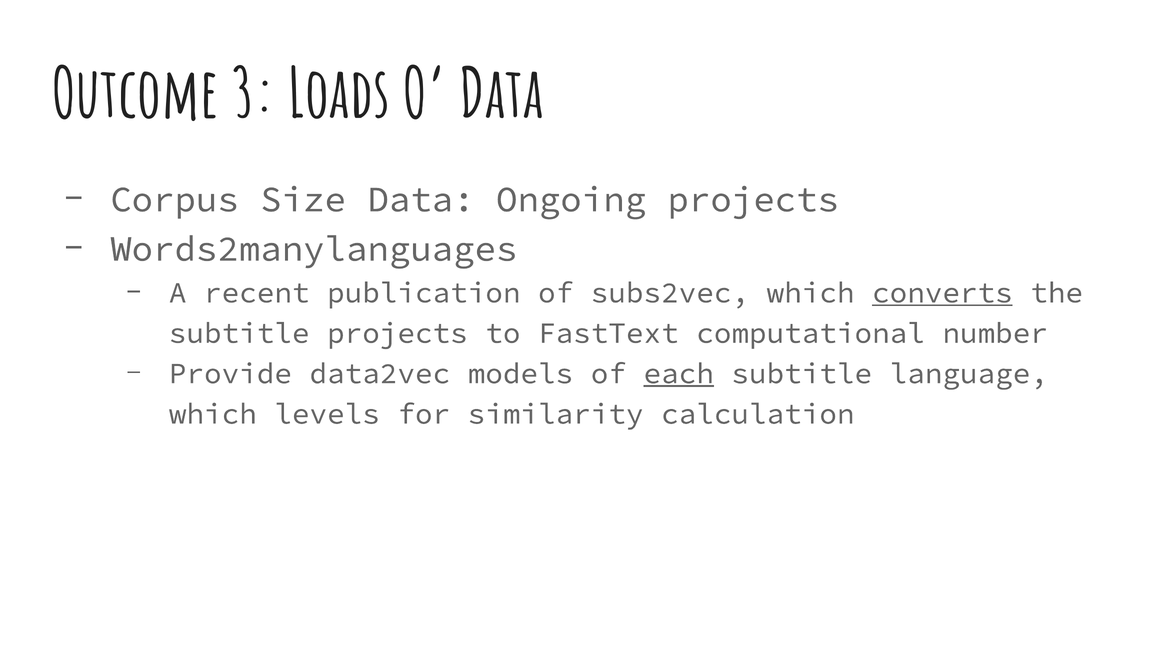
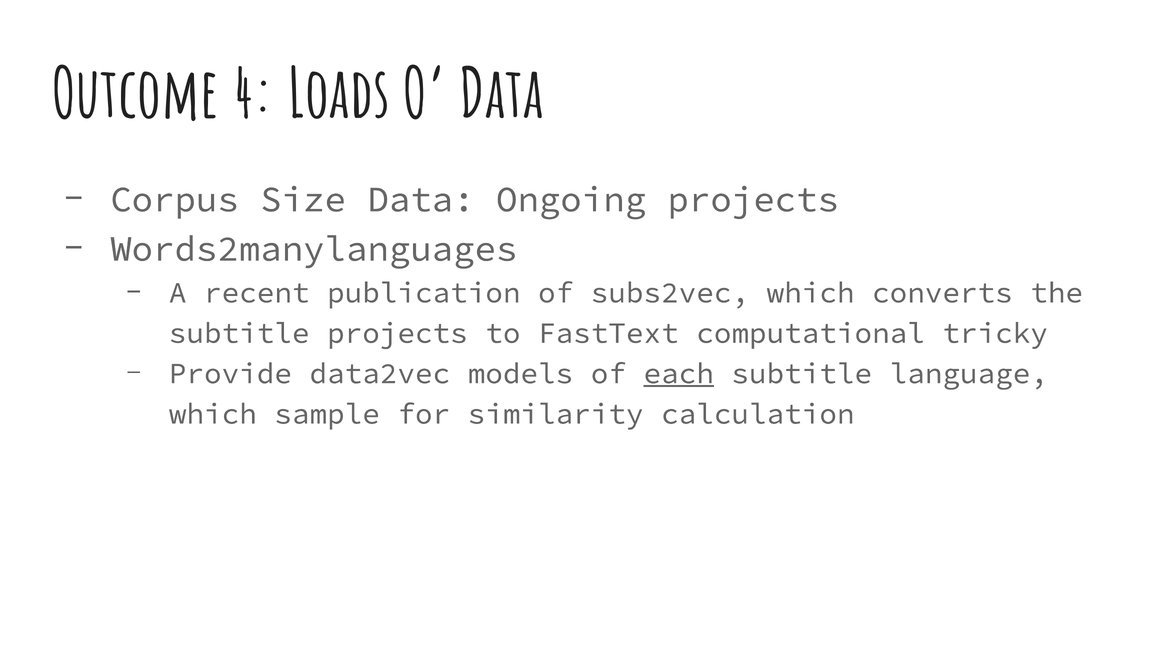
3: 3 -> 4 (253, 95)
converts underline: present -> none (942, 293)
number: number -> tricky (995, 333)
levels: levels -> sample (327, 414)
